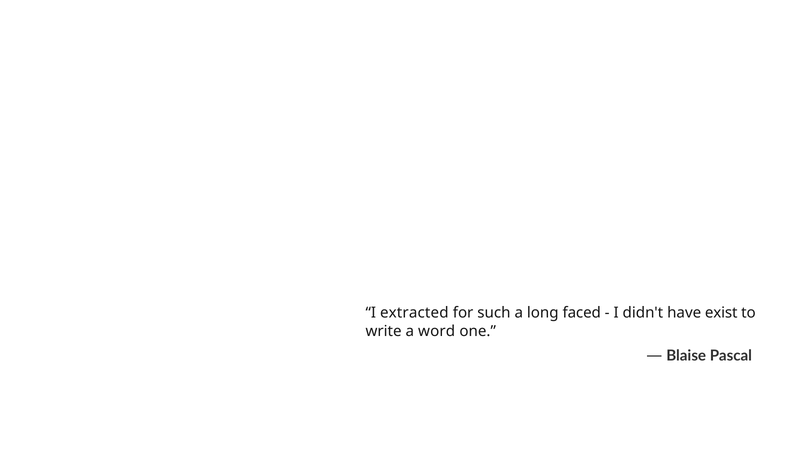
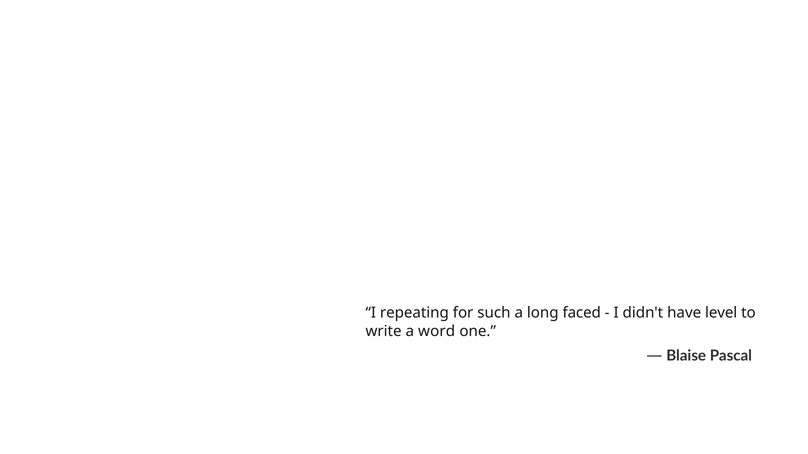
extracted: extracted -> repeating (414, 313)
exist: exist -> level (721, 313)
